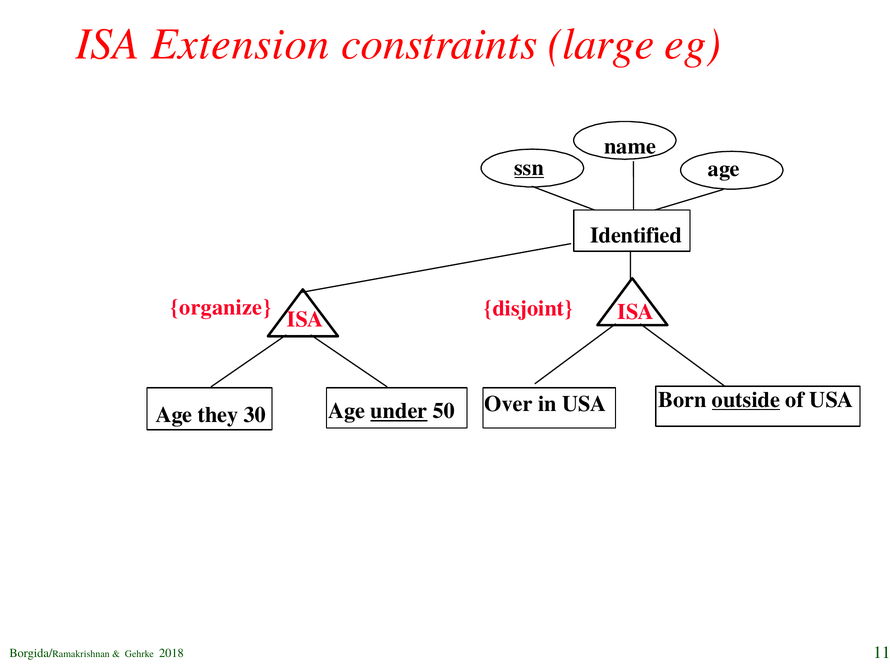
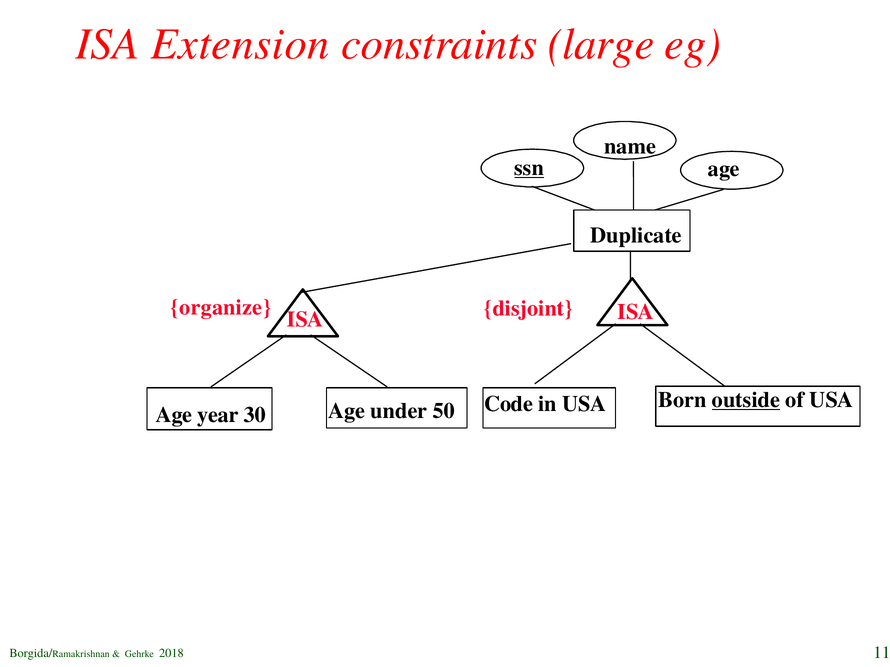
Identified: Identified -> Duplicate (636, 235)
Over: Over -> Code (509, 404)
under underline: present -> none (399, 411)
they: they -> year (218, 415)
